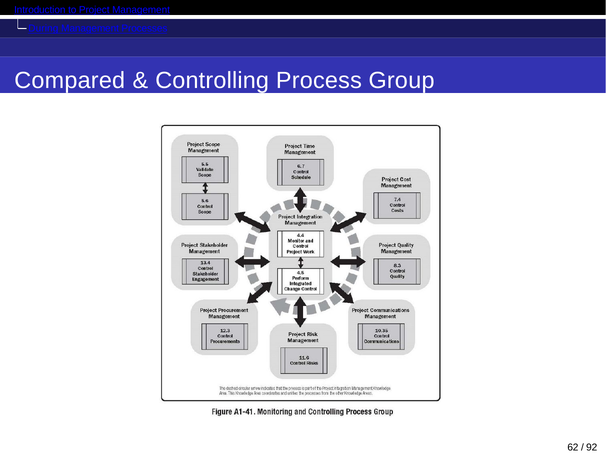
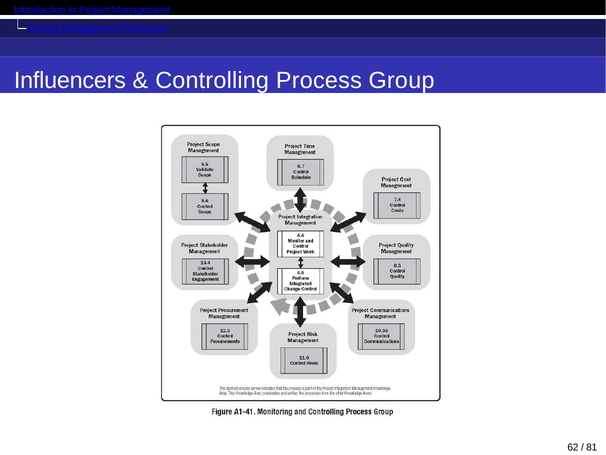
Compared: Compared -> Influencers (70, 81)
92: 92 -> 81 (592, 447)
